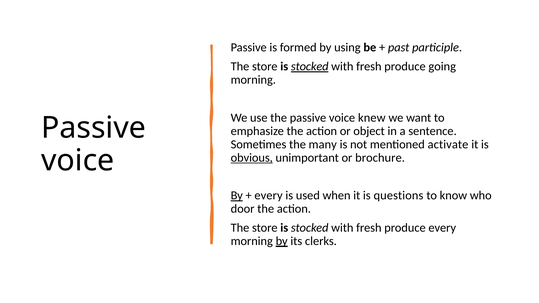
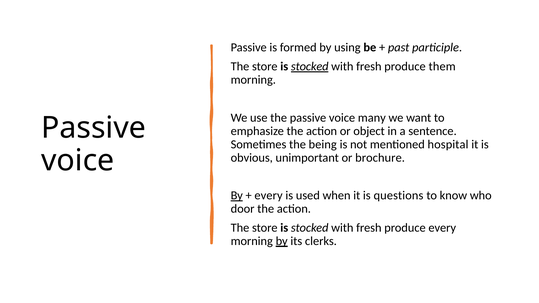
going: going -> them (442, 67)
knew: knew -> many (372, 118)
many: many -> being (323, 144)
activate: activate -> hospital (448, 144)
obvious underline: present -> none (252, 158)
